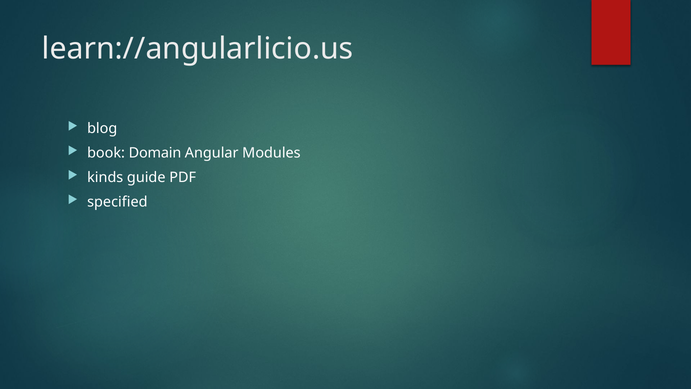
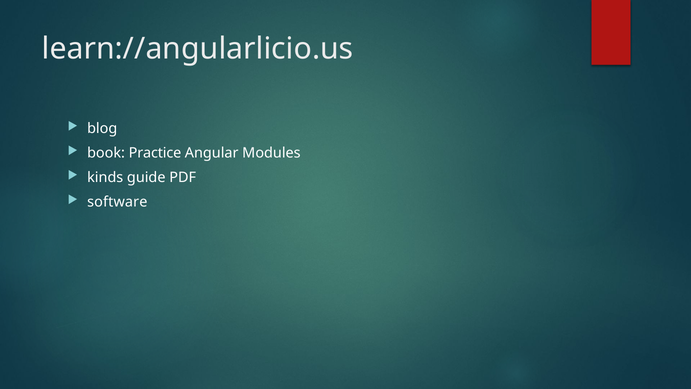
Domain: Domain -> Practice (155, 153)
specified: specified -> software (117, 202)
